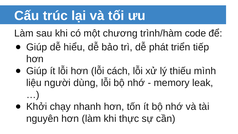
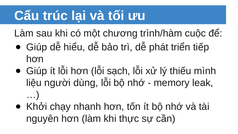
code: code -> cuộc (195, 33)
cách: cách -> sạch (119, 71)
